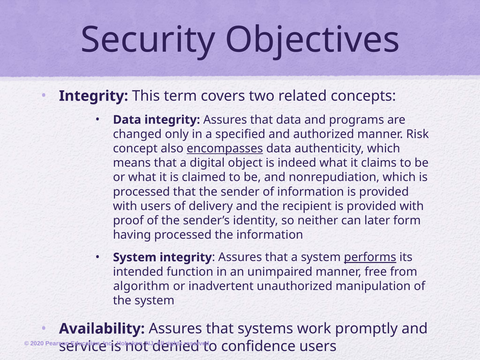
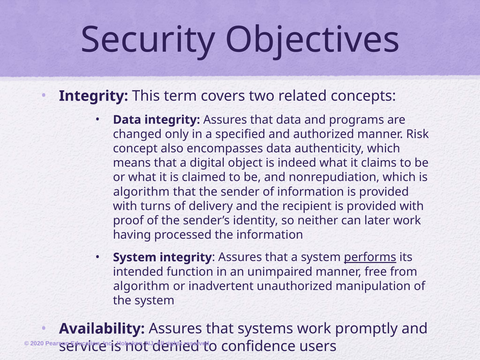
encompasses underline: present -> none (225, 149)
processed: processed -> algorithm (141, 192)
with users: users -> turns (156, 206)
later form: form -> work (407, 221)
